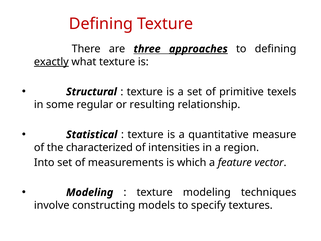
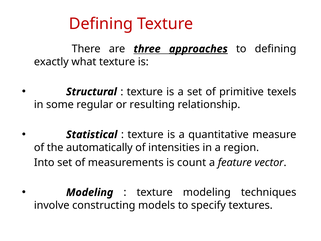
exactly underline: present -> none (51, 62)
characterized: characterized -> automatically (99, 147)
which: which -> count (192, 162)
